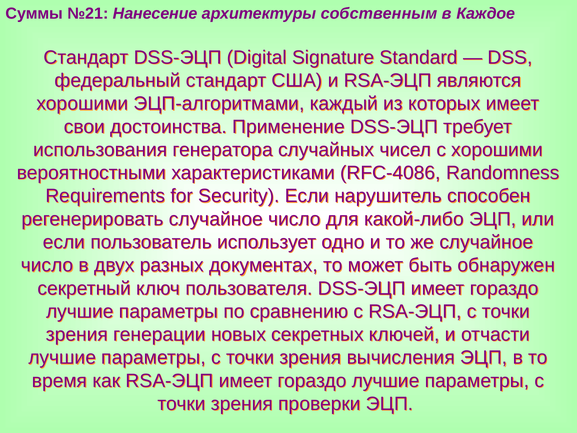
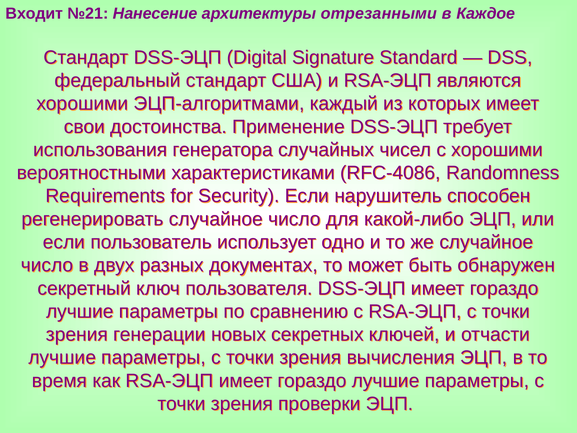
Суммы: Суммы -> Входит (34, 14)
собственным: собственным -> отрезанными (379, 14)
